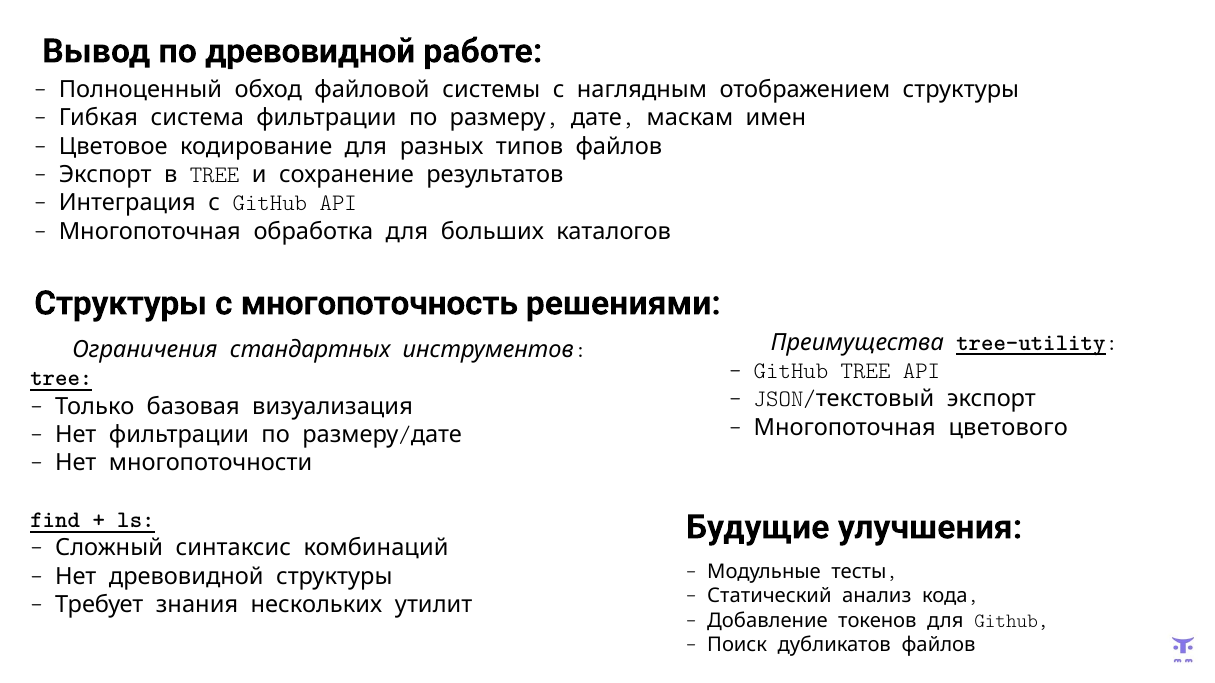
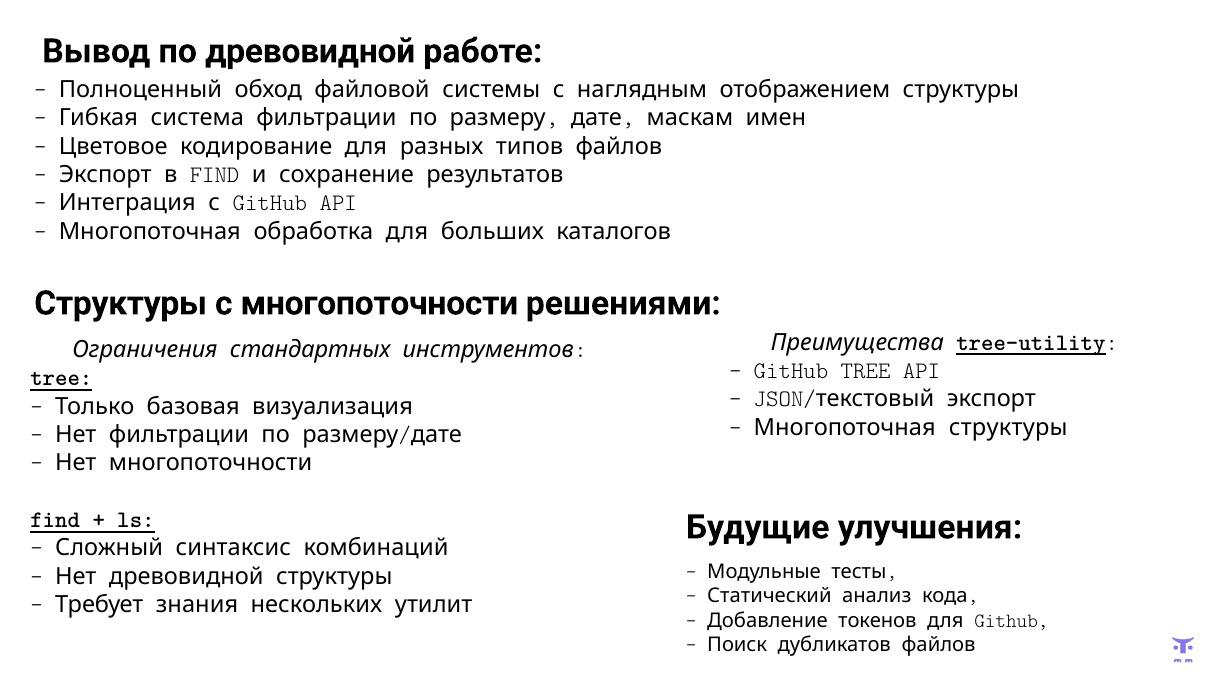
TREE: TREE -> FIND (215, 175)
с многопоточность: многопоточность -> многопоточности (379, 304)
Многопоточная цветового: цветового -> структуры (1008, 428)
